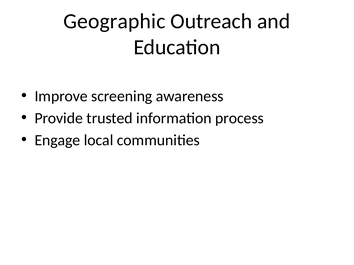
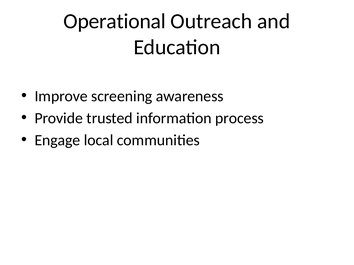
Geographic: Geographic -> Operational (115, 21)
